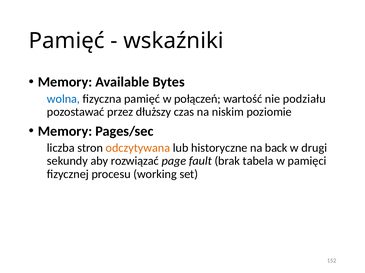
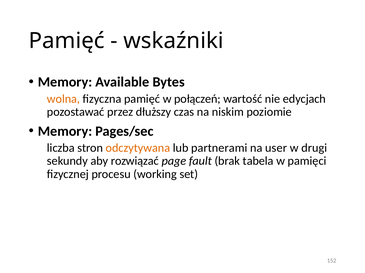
wolna colour: blue -> orange (64, 99)
podziału: podziału -> edycjach (304, 99)
historyczne: historyczne -> partnerami (219, 148)
back: back -> user (276, 148)
